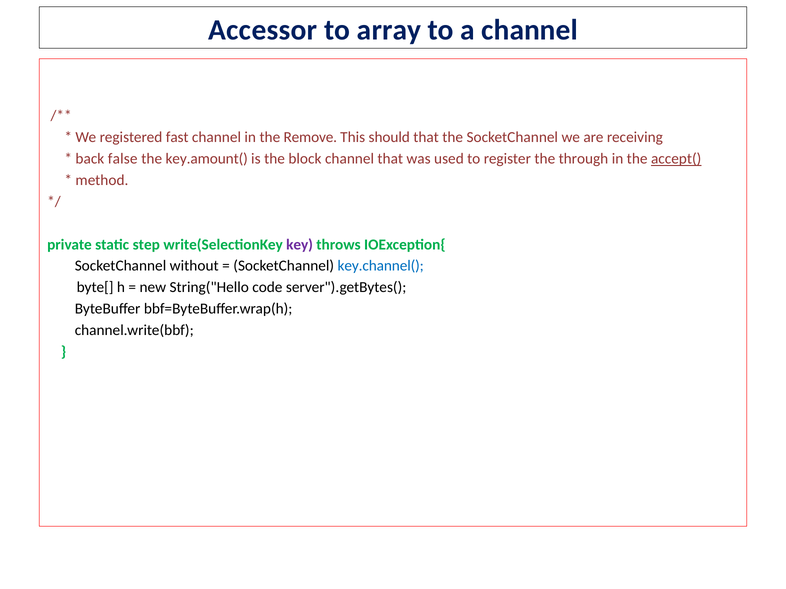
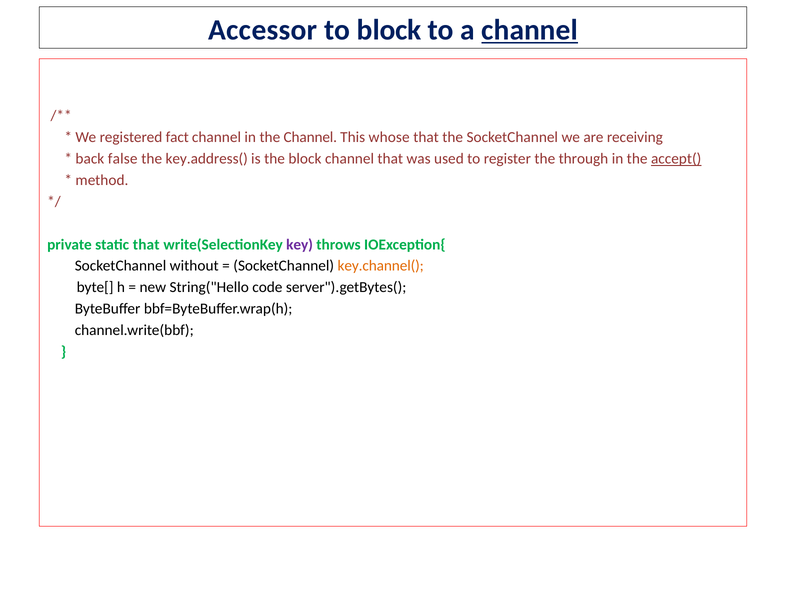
to array: array -> block (389, 30)
channel underline: none -> present (530, 30)
fast: fast -> fact (177, 137)
the Remove: Remove -> Channel (310, 137)
should: should -> whose (389, 137)
key.amount(: key.amount( -> key.address( (207, 159)
static step: step -> that (146, 245)
key.channel( colour: blue -> orange (381, 266)
